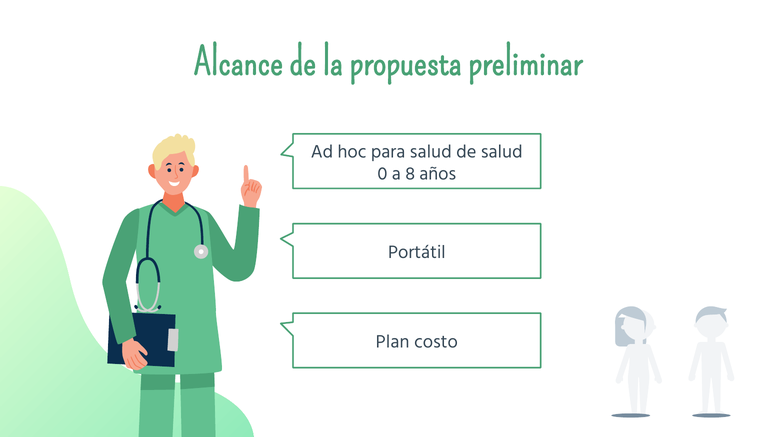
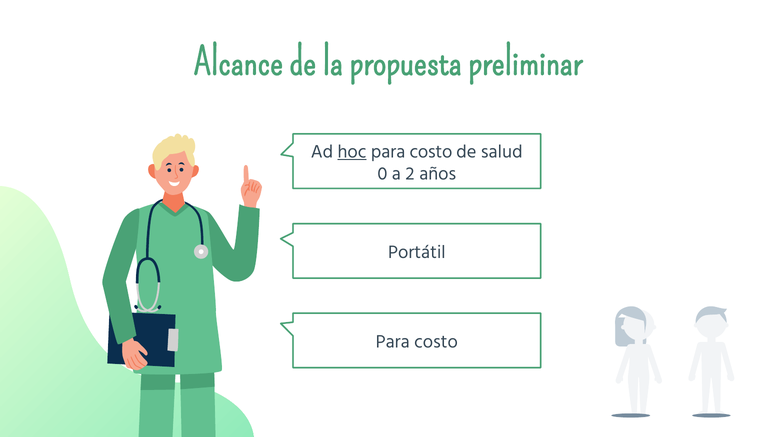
hoc underline: none -> present (352, 152)
salud: salud -> costo (431, 152)
8: 8 -> 2 (410, 174)
Plan: Plan -> Para (393, 342)
